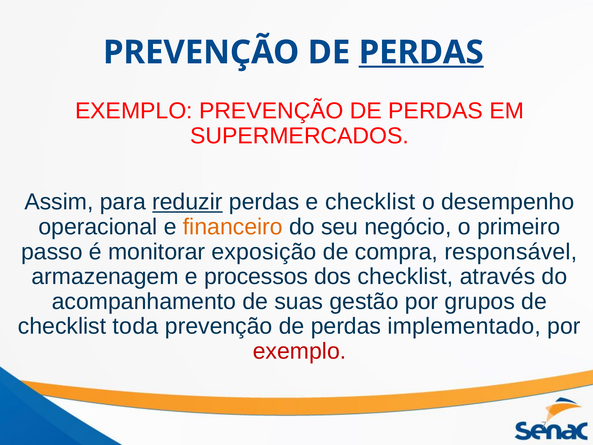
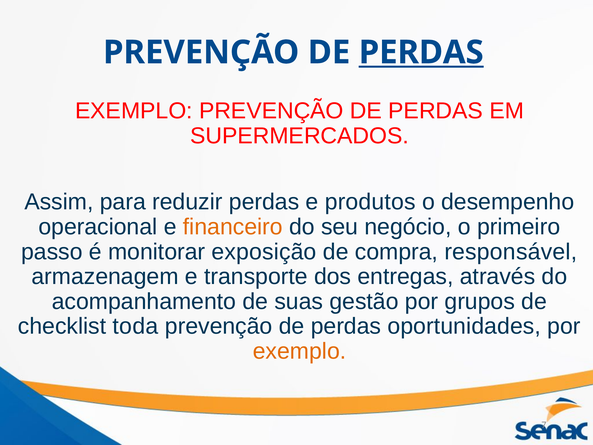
reduzir underline: present -> none (187, 202)
e checklist: checklist -> produtos (370, 202)
processos: processos -> transporte (256, 276)
dos checklist: checklist -> entregas (405, 276)
implementado: implementado -> oportunidades (464, 326)
exemplo colour: red -> orange (300, 351)
